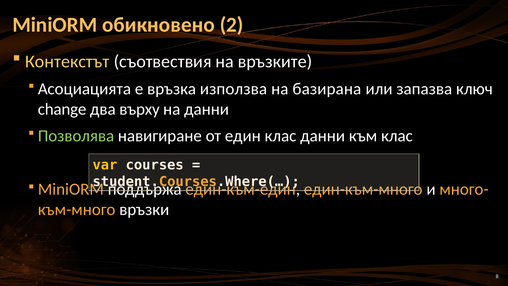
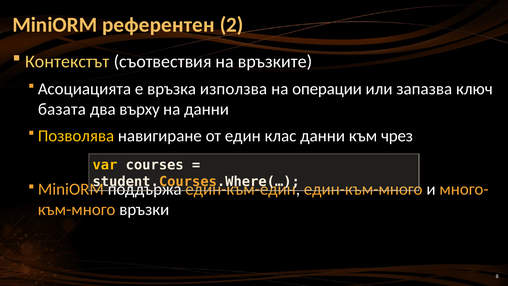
обикновено: обикновено -> референтен (158, 25)
базирана: базирана -> операции (327, 89)
change: change -> базата (62, 109)
Позволява colour: light green -> yellow (76, 136)
към клас: клас -> чрез (397, 136)
